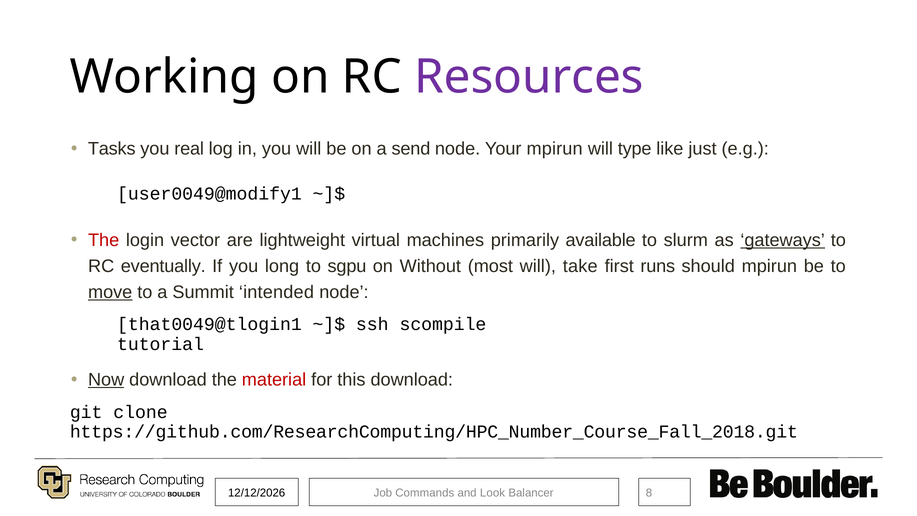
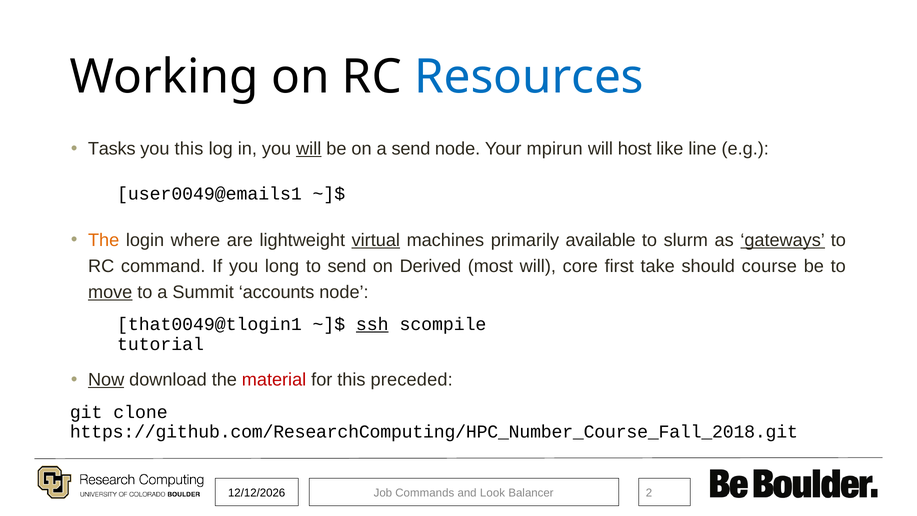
Resources colour: purple -> blue (529, 77)
you real: real -> this (189, 149)
will underline: none -> present (309, 149)
type: type -> host (635, 149)
just: just -> line (703, 149)
user0049@modify1: user0049@modify1 -> user0049@emails1 (209, 194)
The colour: red -> orange (104, 240)
vector: vector -> where (195, 240)
virtual underline: none -> present (376, 240)
eventually: eventually -> command (163, 266)
to sgpu: sgpu -> send (347, 266)
Without: Without -> Derived (430, 266)
take: take -> core (580, 266)
runs: runs -> take (658, 266)
should mpirun: mpirun -> course (769, 266)
intended: intended -> accounts (277, 292)
ssh underline: none -> present (372, 324)
this download: download -> preceded (412, 380)
8: 8 -> 2 (649, 493)
